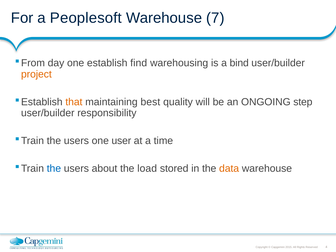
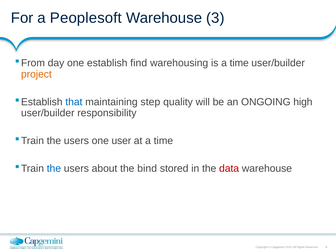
7: 7 -> 3 (215, 18)
is a bind: bind -> time (239, 63)
that colour: orange -> blue (74, 102)
best: best -> step (150, 102)
step: step -> high (303, 102)
load: load -> bind (147, 169)
data colour: orange -> red (229, 169)
